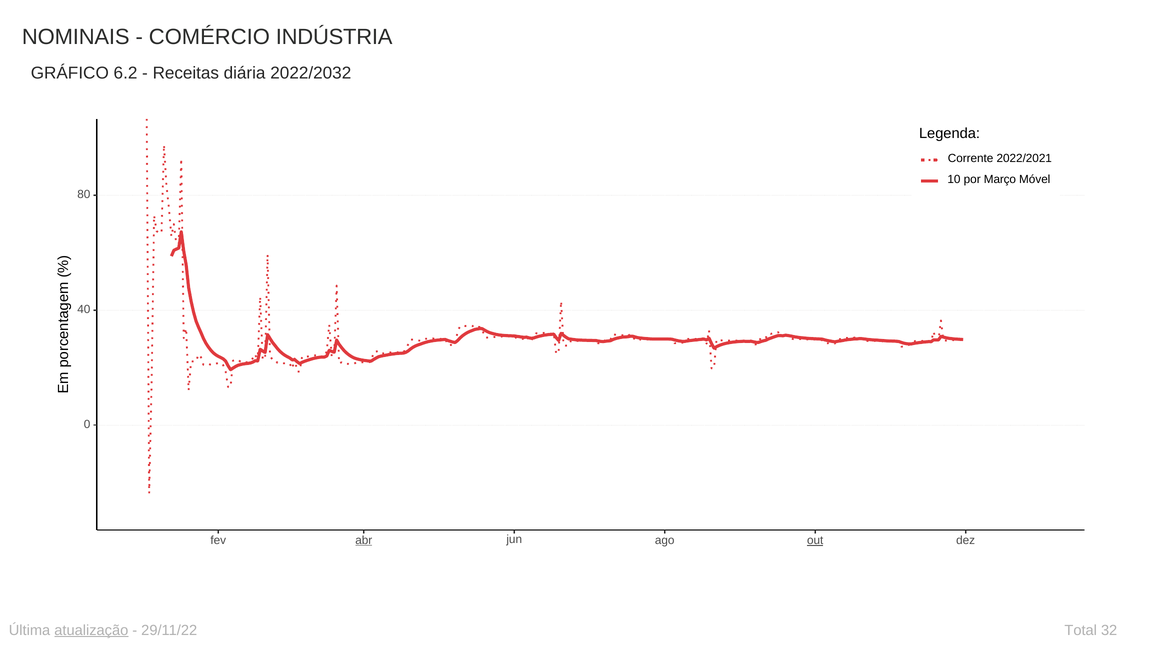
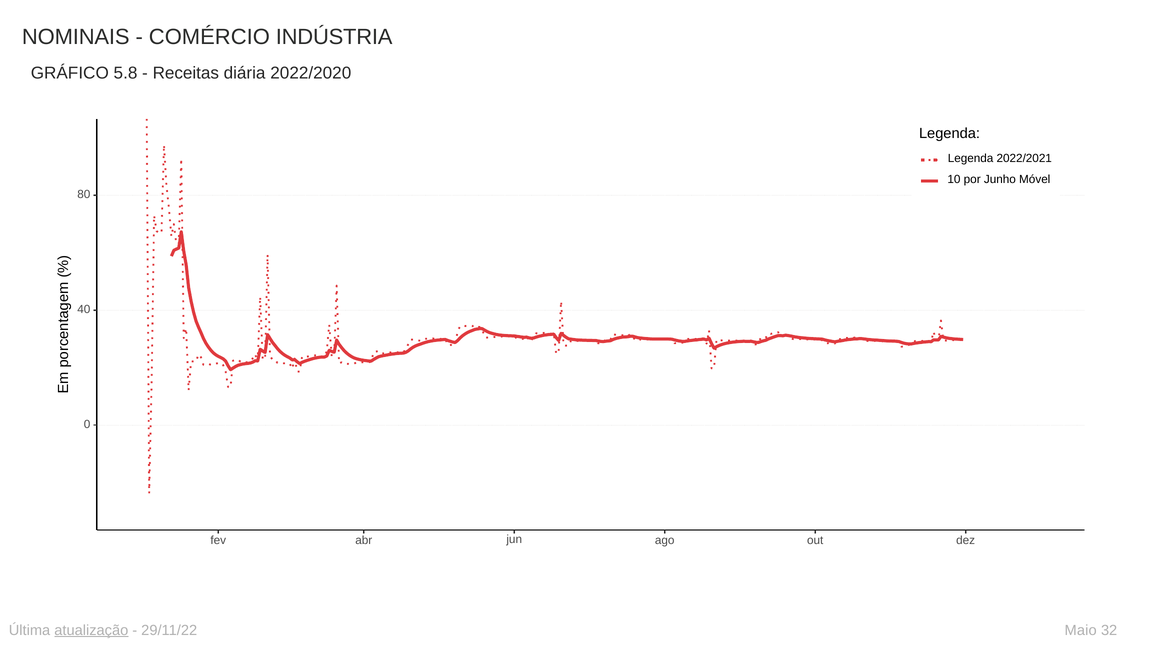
6.2: 6.2 -> 5.8 (125, 73)
2022/2032: 2022/2032 -> 2022/2020 (311, 73)
Corrente: Corrente -> Legenda (971, 158)
Março: Março -> Junho (1000, 179)
abr underline: present -> none (364, 540)
out underline: present -> none (815, 540)
Total: Total -> Maio (1081, 630)
